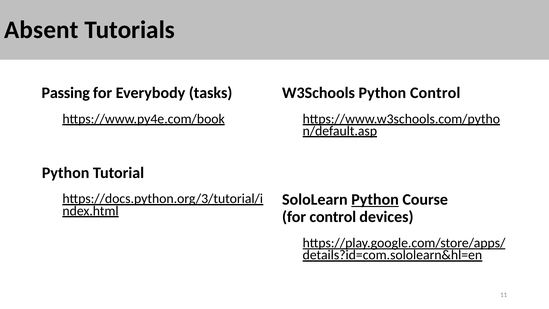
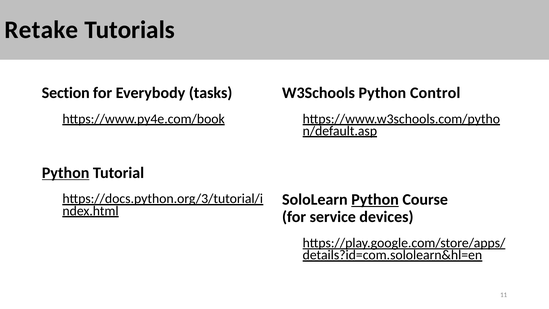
Absent: Absent -> Retake (41, 30)
Passing: Passing -> Section (66, 93)
Python underline: none -> present (66, 173)
for control: control -> service (333, 217)
